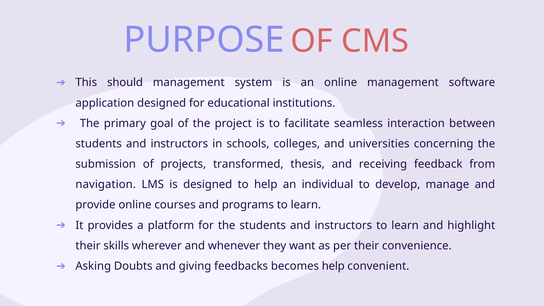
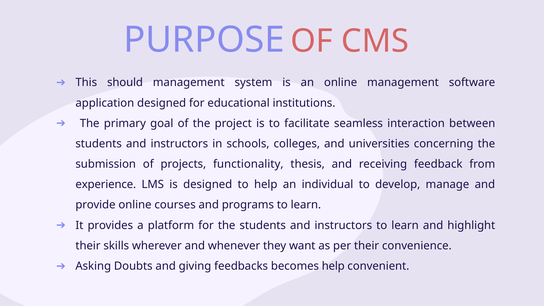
transformed: transformed -> functionality (248, 164)
navigation: navigation -> experience (106, 185)
